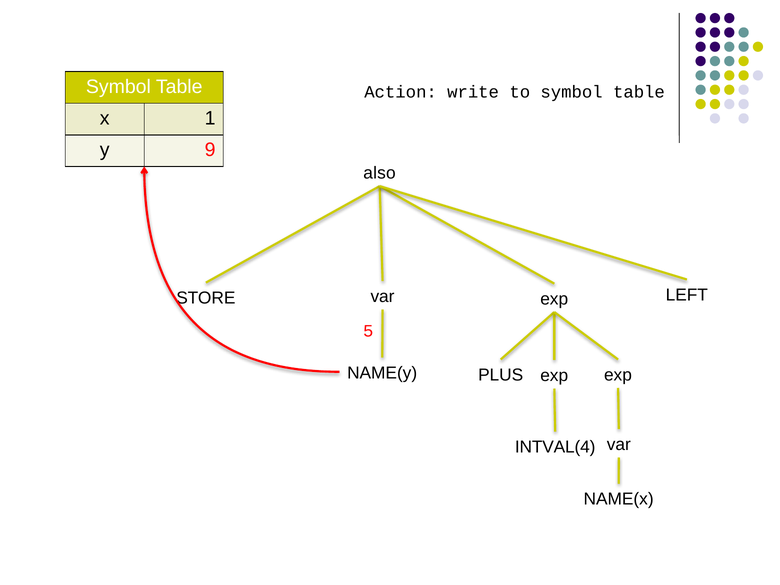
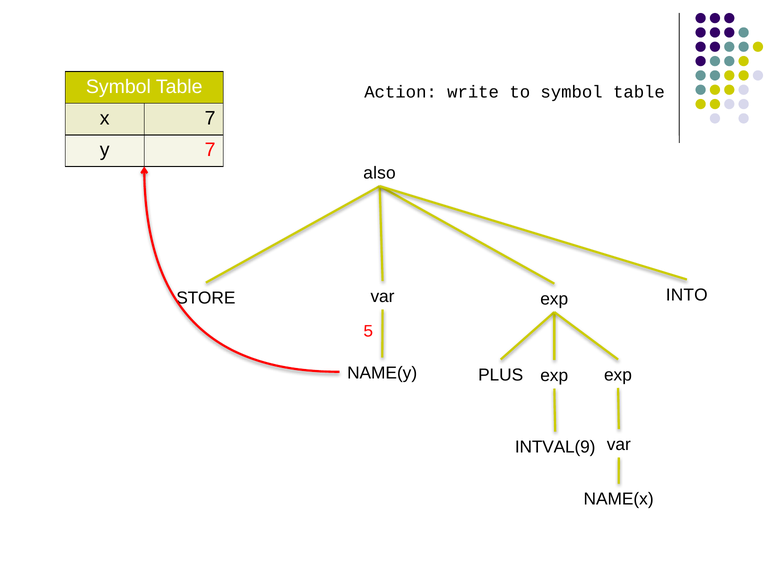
x 1: 1 -> 7 (210, 118)
y 9: 9 -> 7 (210, 150)
LEFT: LEFT -> INTO (687, 295)
INTVAL(4: INTVAL(4 -> INTVAL(9 (555, 447)
